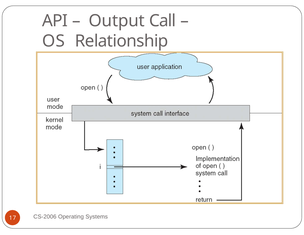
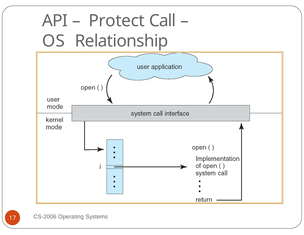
Output: Output -> Protect (117, 21)
